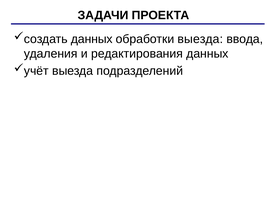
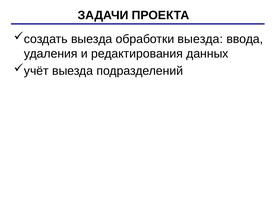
данных: данных -> выезда (92, 39)
